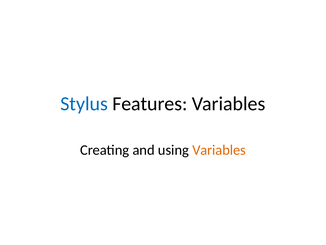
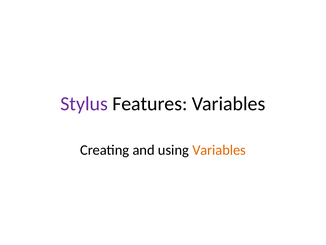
Stylus colour: blue -> purple (84, 104)
